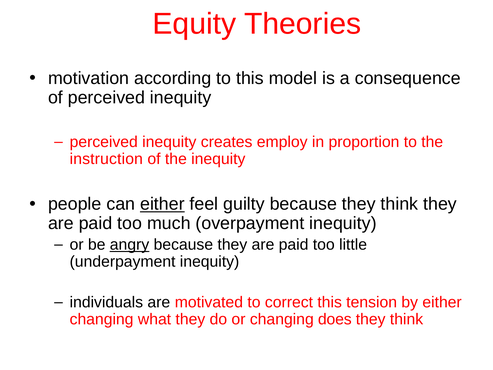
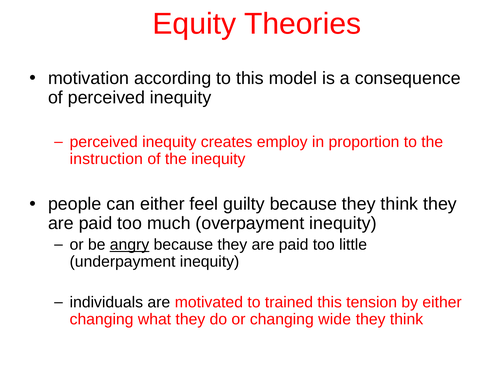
either underline: present -> none (162, 204)
correct: correct -> trained (289, 302)
does: does -> wide (335, 319)
